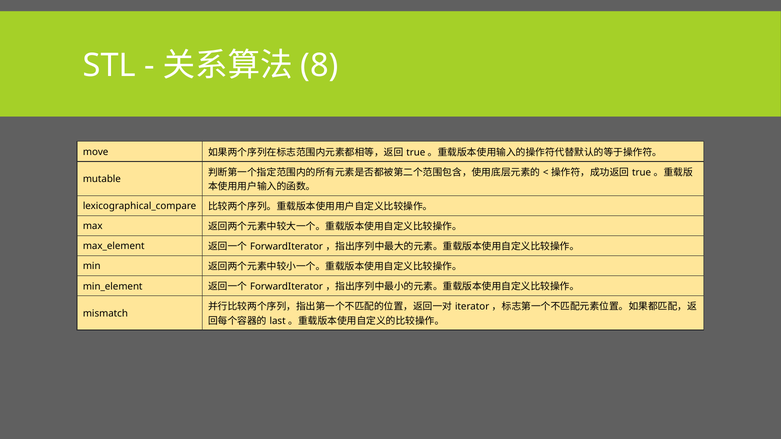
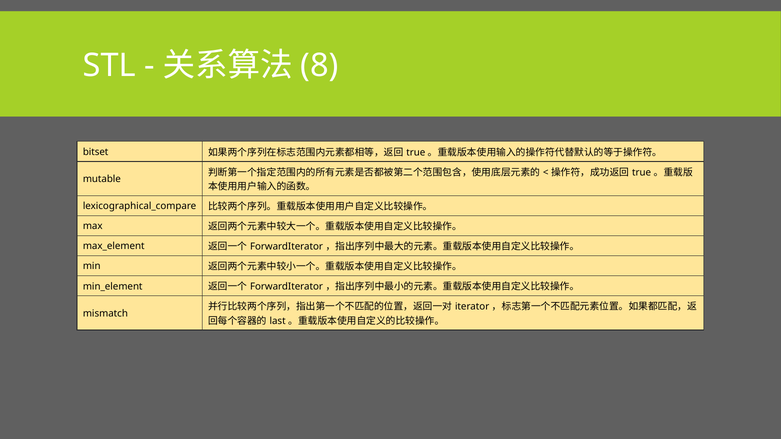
move: move -> bitset (96, 152)
